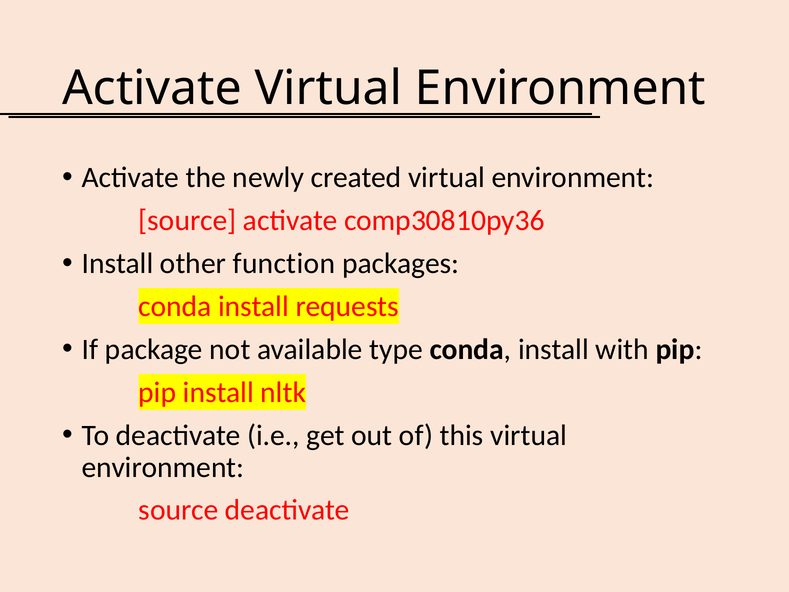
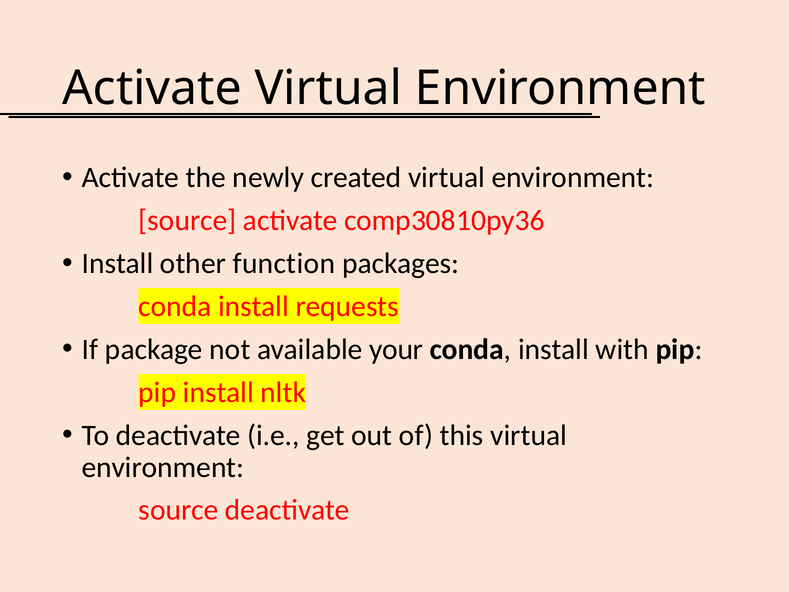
type: type -> your (396, 349)
